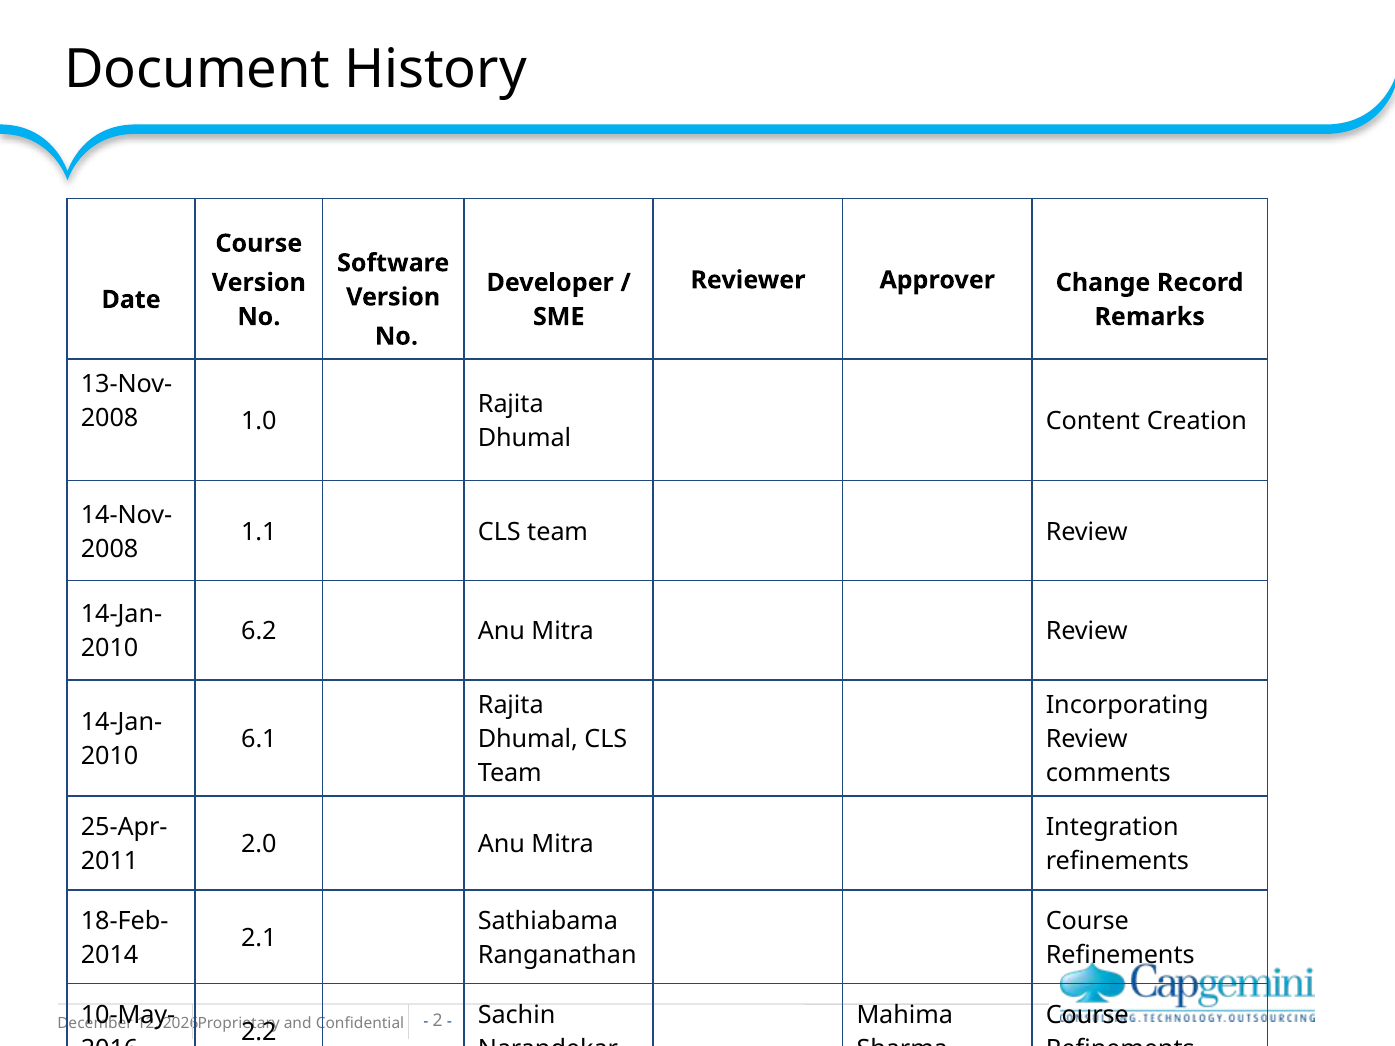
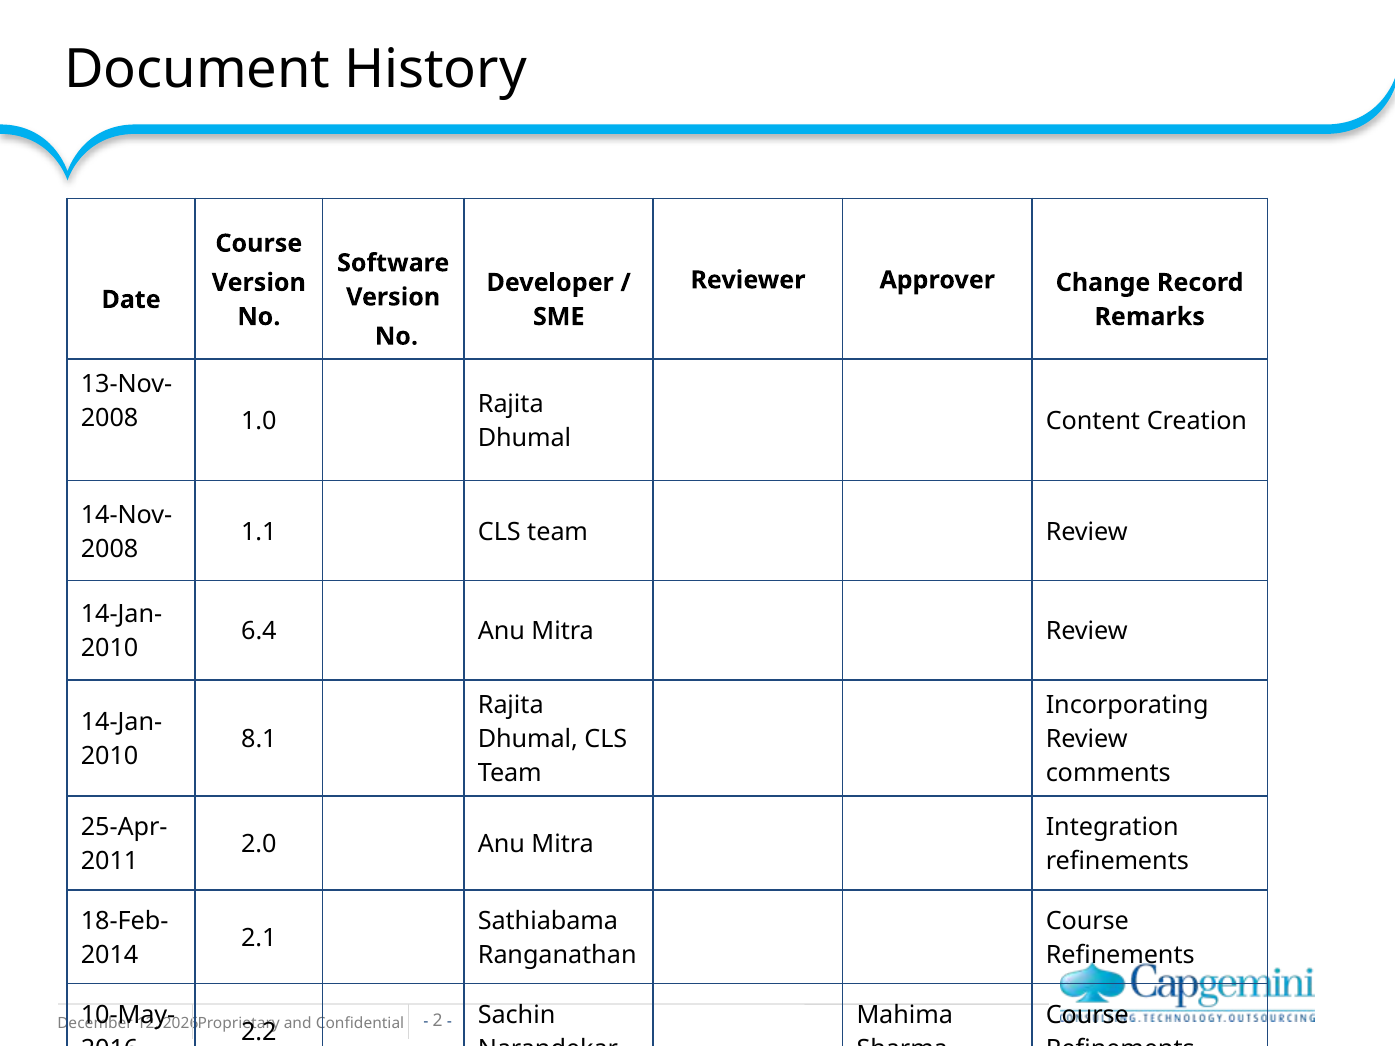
6.2: 6.2 -> 6.4 (259, 632)
6.1: 6.1 -> 8.1 (259, 740)
